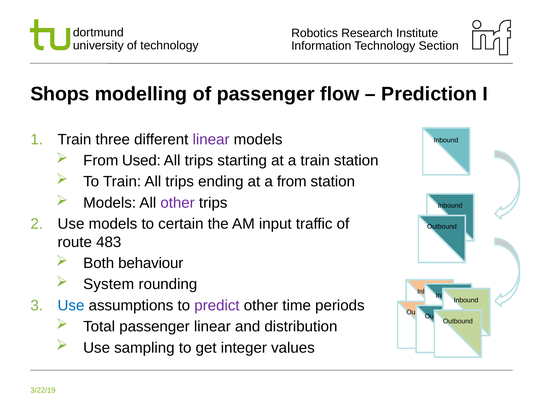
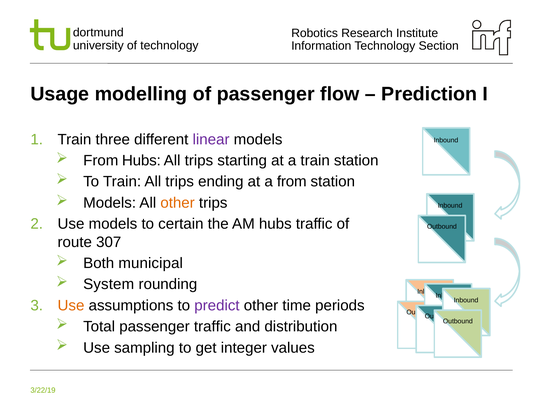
Shops: Shops -> Usage (60, 94)
From Used: Used -> Hubs (141, 161)
other colour: purple -> orange (178, 203)
AM input: input -> hubs (275, 224)
483: 483 -> 307 (109, 242)
behaviour: behaviour -> municipal (151, 263)
Use colour: blue -> orange (71, 306)
passenger linear: linear -> traffic (212, 327)
